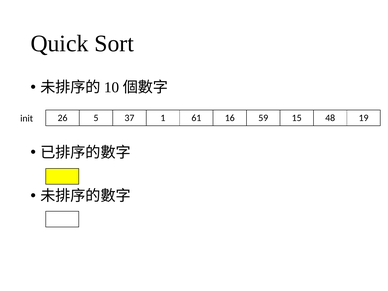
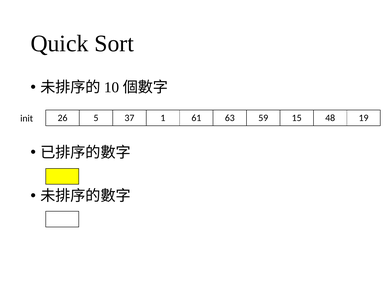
16: 16 -> 63 (230, 118)
